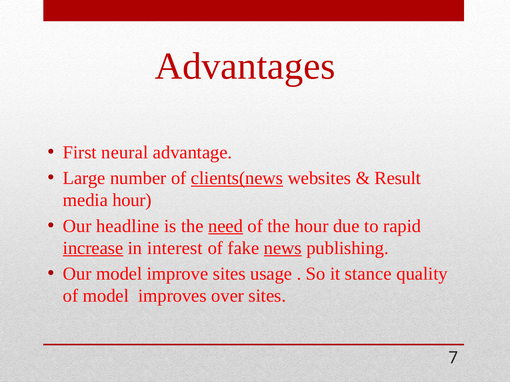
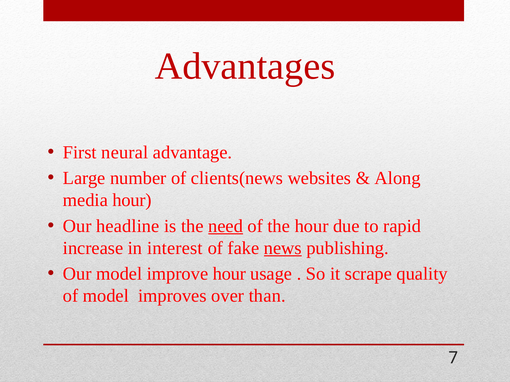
clients(news underline: present -> none (237, 178)
Result: Result -> Along (398, 178)
increase underline: present -> none (93, 248)
improve sites: sites -> hour (229, 274)
stance: stance -> scrape (368, 274)
over sites: sites -> than (267, 296)
